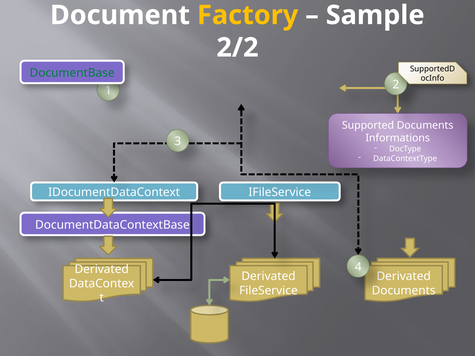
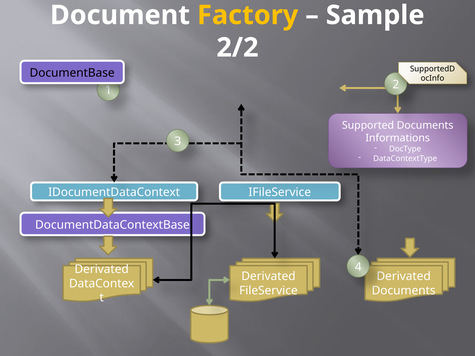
DocumentBase colour: green -> black (72, 73)
